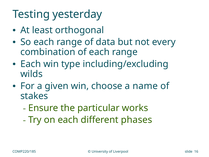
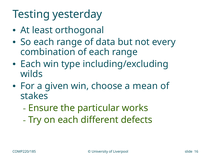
name: name -> mean (145, 86)
phases: phases -> defects (137, 120)
